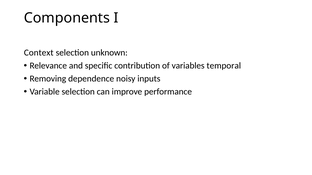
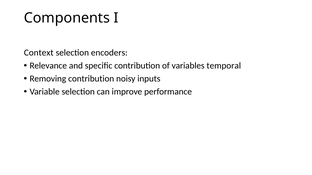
unknown: unknown -> encoders (109, 53)
Removing dependence: dependence -> contribution (91, 79)
